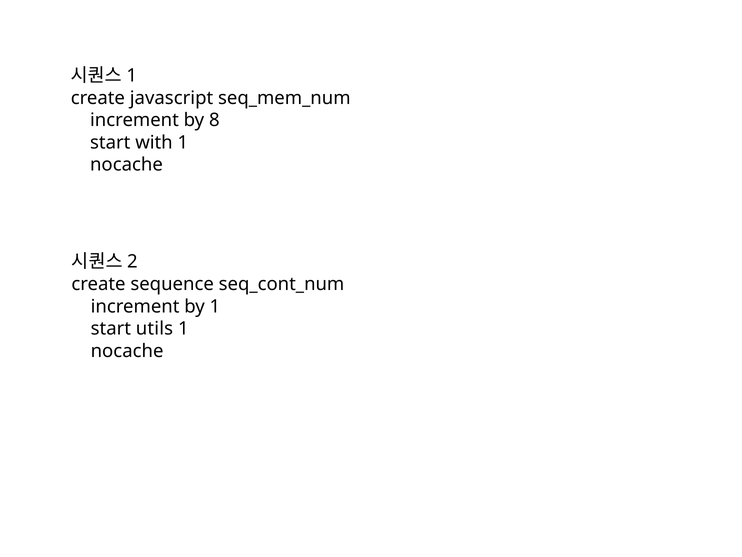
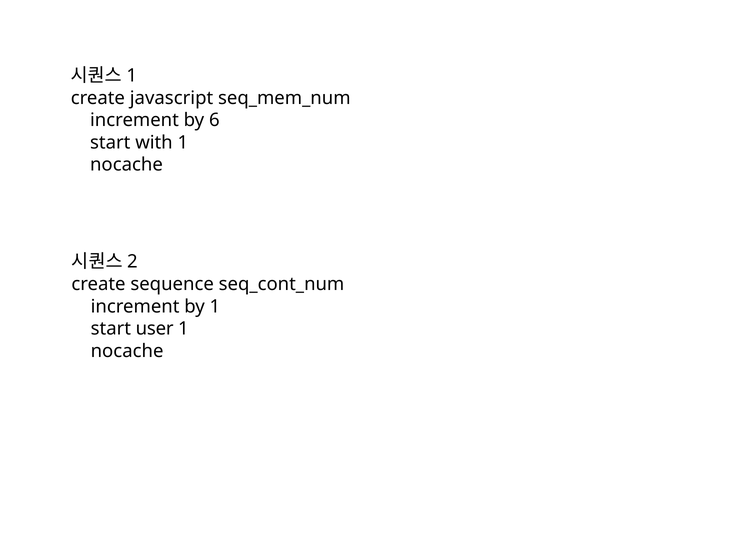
8: 8 -> 6 (214, 120)
utils: utils -> user (155, 328)
